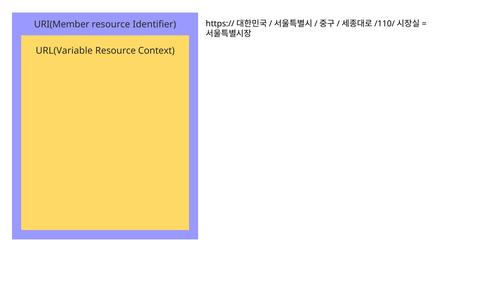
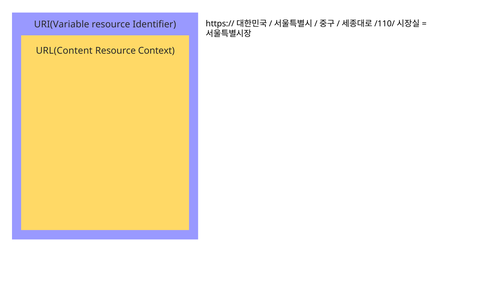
URI(Member: URI(Member -> URI(Variable (62, 24)
URL(Variable: URL(Variable -> URL(Content (64, 51)
